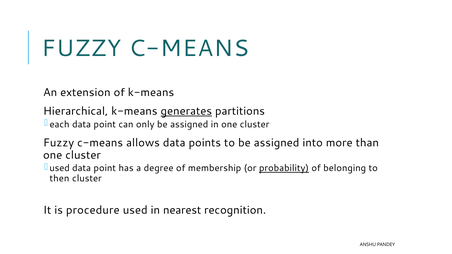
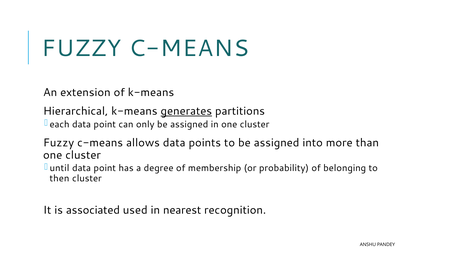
used: used -> until (59, 168)
probability underline: present -> none (284, 168)
procedure: procedure -> associated (93, 210)
